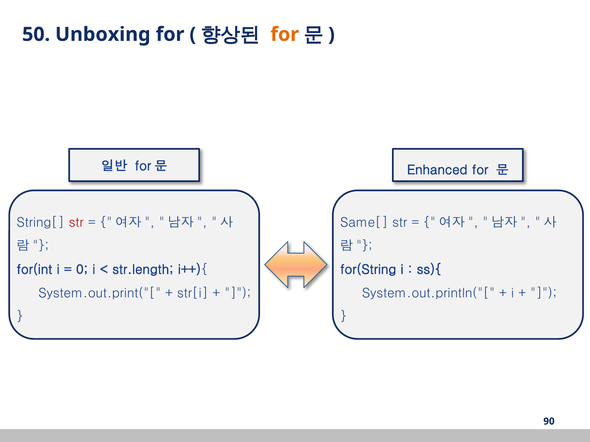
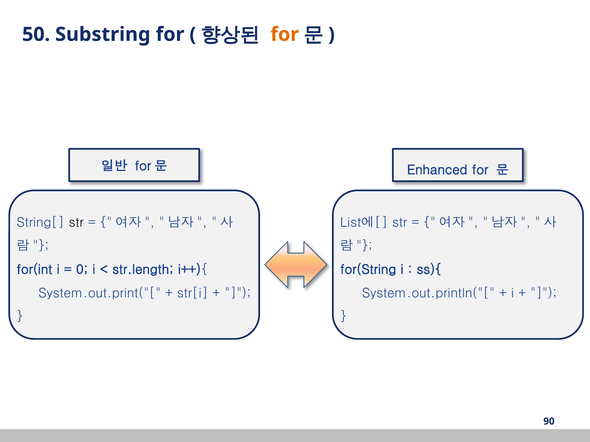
Unboxing: Unboxing -> Substring (103, 34)
str colour: red -> black (76, 223)
Same[: Same[ -> List에[ (364, 223)
